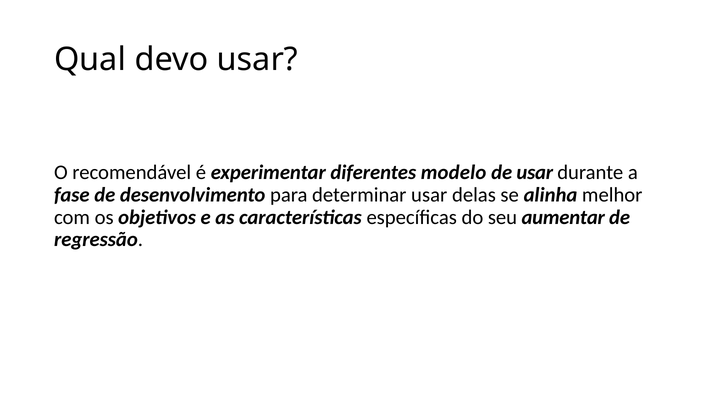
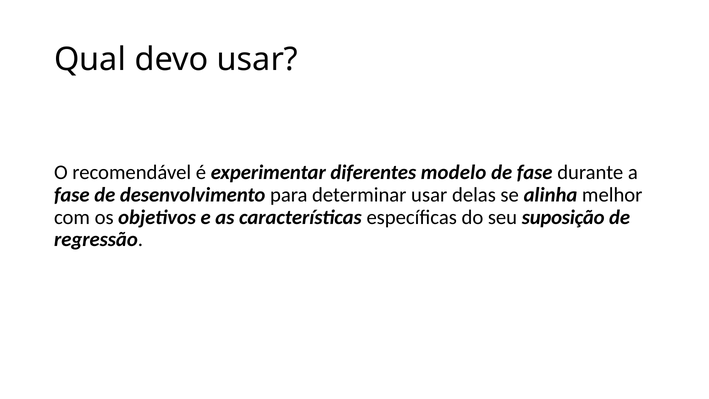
de usar: usar -> fase (535, 172)
aumentar: aumentar -> suposição (563, 217)
